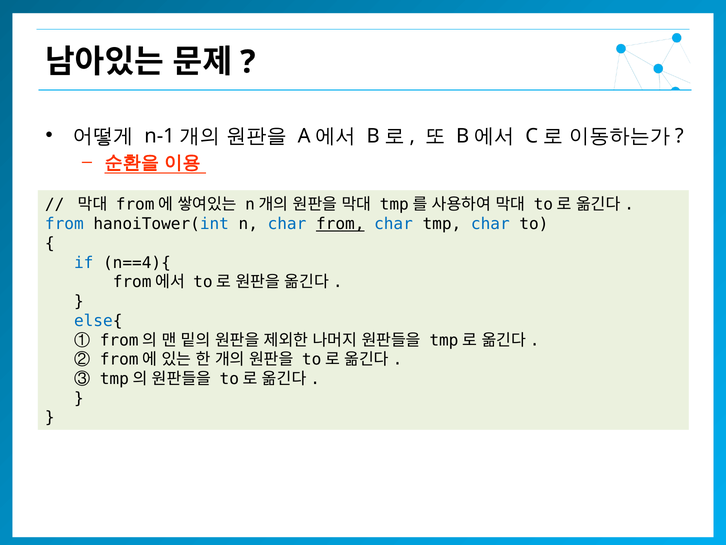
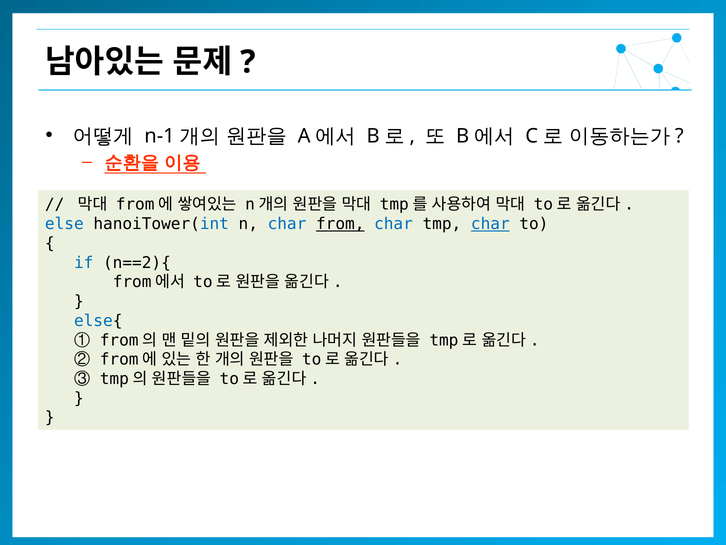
from: from -> else (64, 224)
char underline: none -> present (490, 224)
n==4){: n==4){ -> n==2){ (137, 262)
